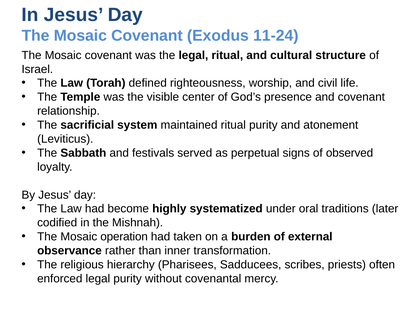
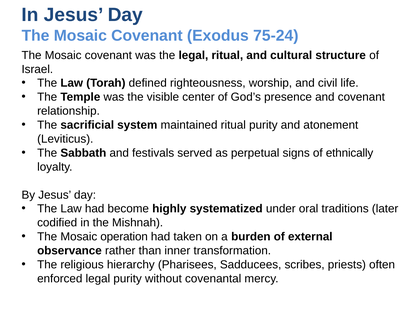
11-24: 11-24 -> 75-24 (276, 36)
observed: observed -> ethnically (350, 153)
